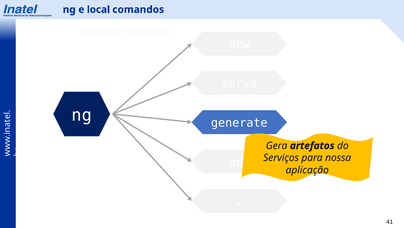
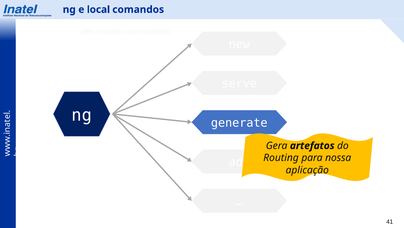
Serviços: Serviços -> Routing (281, 157)
